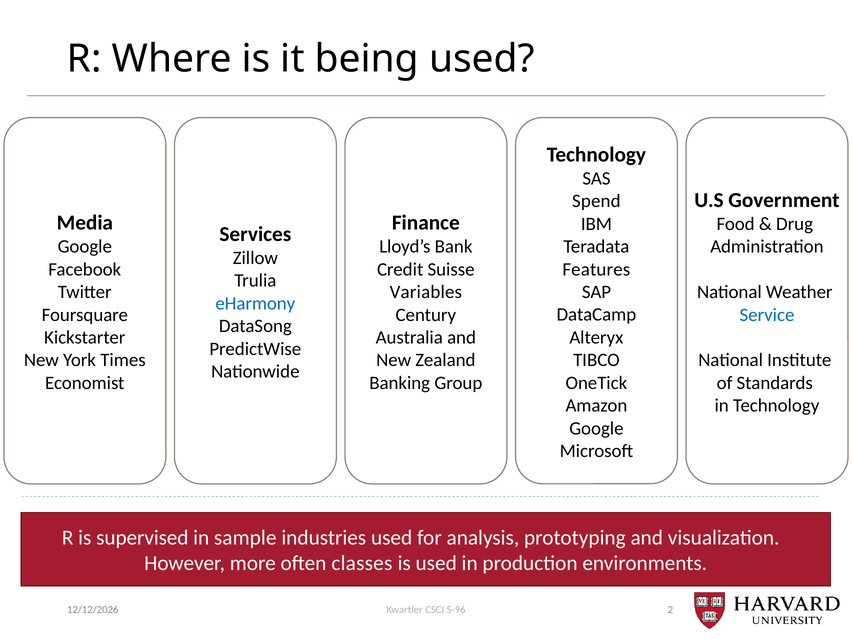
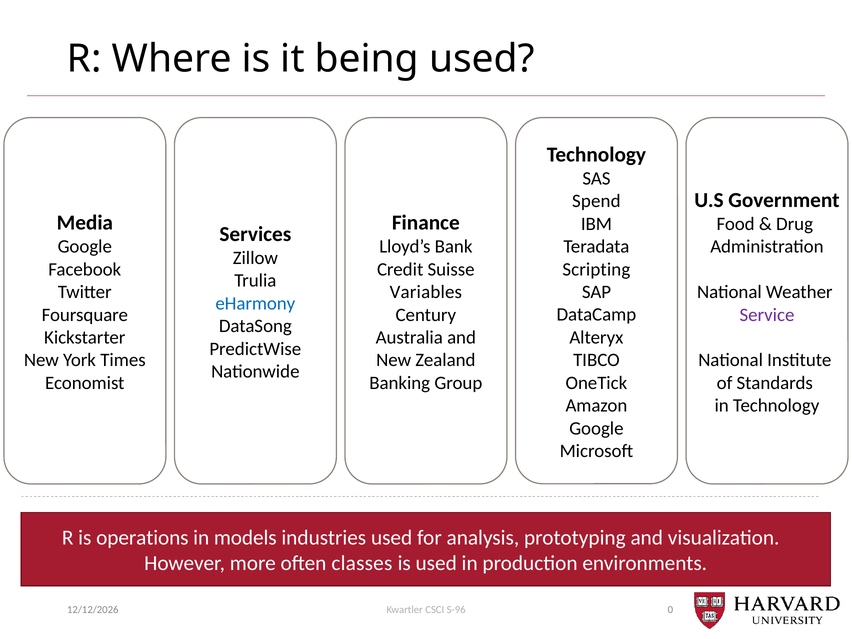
Features: Features -> Scripting (596, 269)
Service colour: blue -> purple (767, 315)
supervised: supervised -> operations (142, 538)
sample: sample -> models (245, 538)
2: 2 -> 0 (670, 610)
